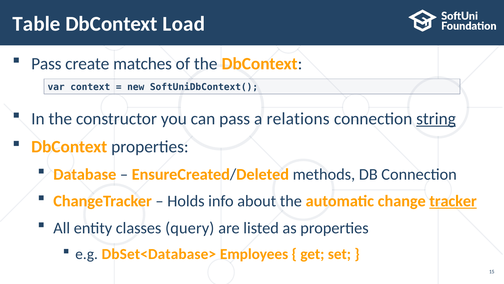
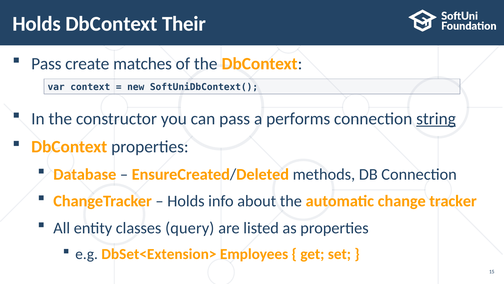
Table: Table -> Holds (37, 24)
Load: Load -> Their (184, 24)
relations: relations -> performs (298, 119)
tracker underline: present -> none (453, 201)
DbSet<Database>: DbSet<Database> -> DbSet<Extension> (159, 254)
